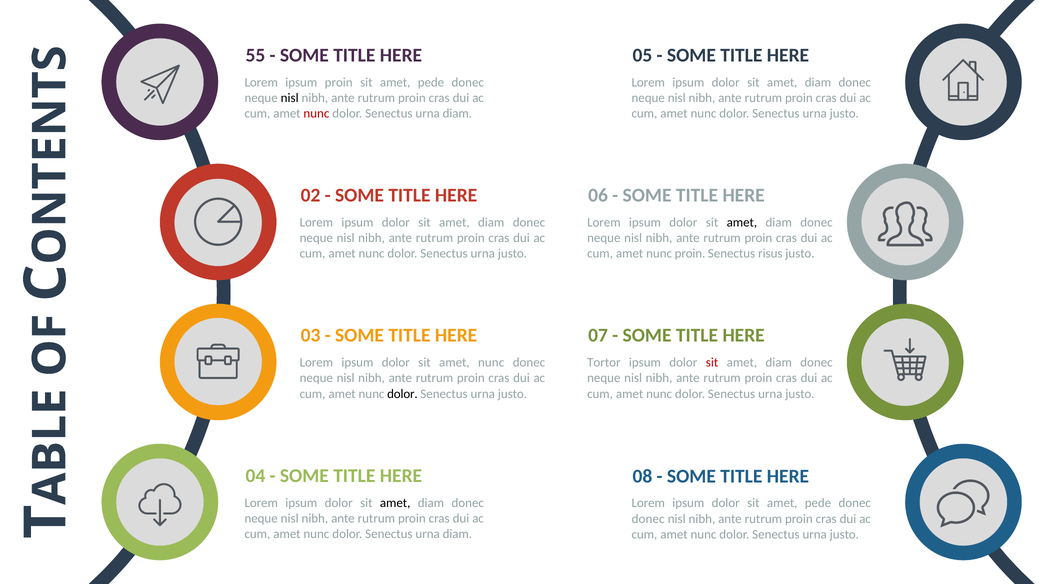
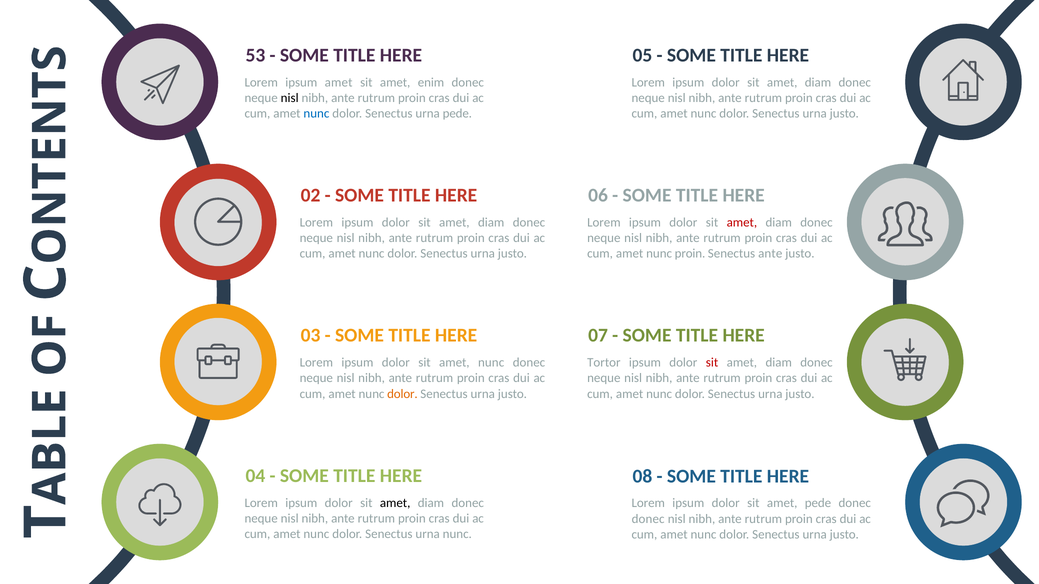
55: 55 -> 53 (255, 55)
ipsum proin: proin -> amet (339, 82)
pede: pede -> enim (431, 82)
nunc colour: red -> blue (316, 113)
diam: diam -> pede (457, 113)
amet colour: black -> red (742, 223)
Senectus risus: risus -> ante (770, 254)
dolor colour: black -> orange (402, 394)
diam: diam -> nunc (457, 534)
